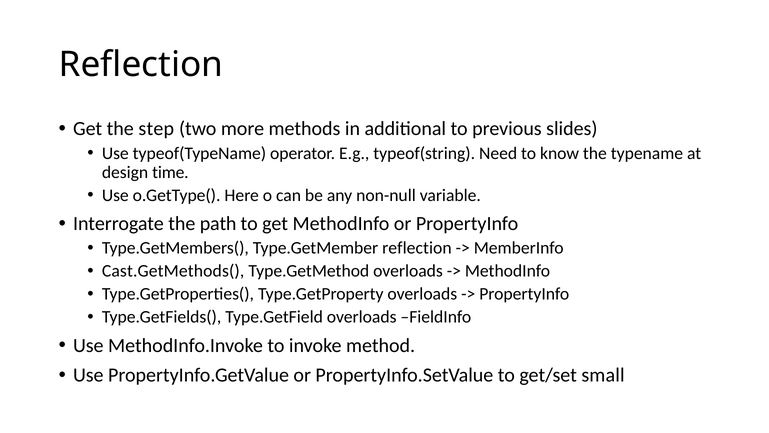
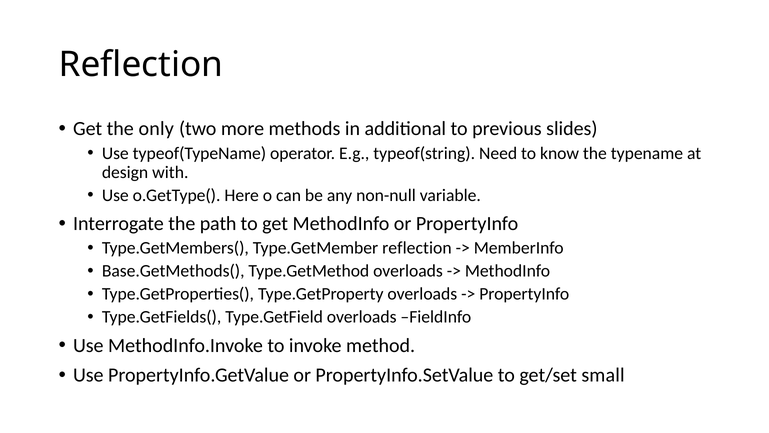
step: step -> only (156, 129)
time: time -> with (170, 172)
Cast.GetMethods(: Cast.GetMethods( -> Base.GetMethods( (173, 271)
